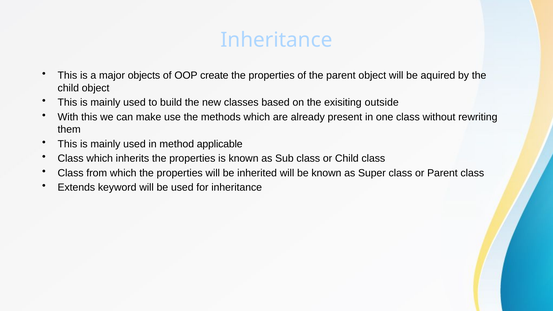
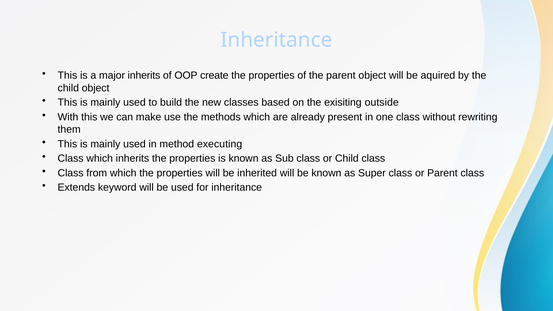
major objects: objects -> inherits (144, 76)
applicable: applicable -> executing (220, 144)
